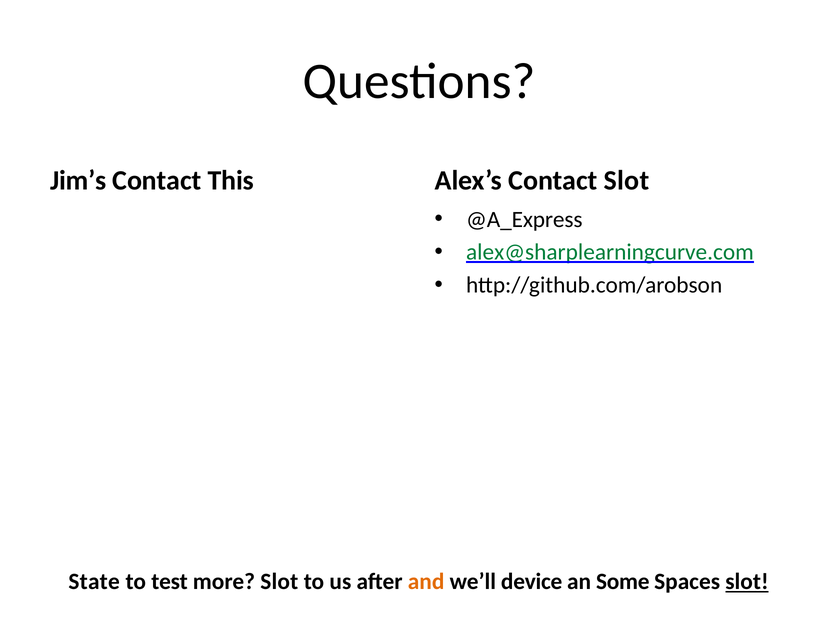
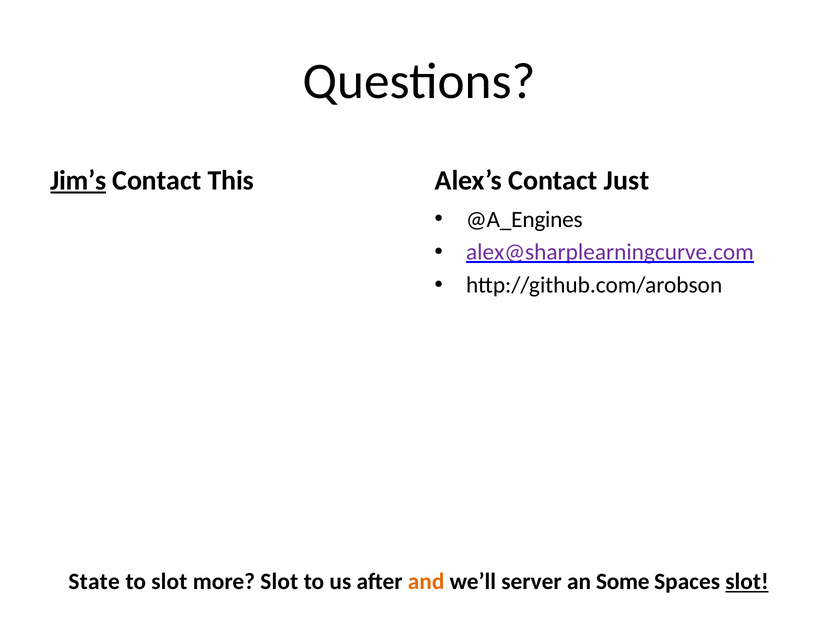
Jim’s underline: none -> present (78, 181)
Contact Slot: Slot -> Just (627, 181)
@A_Express: @A_Express -> @A_Engines (524, 219)
alex@sharplearningcurve.com colour: green -> purple (610, 252)
to test: test -> slot (169, 582)
device: device -> server (532, 582)
